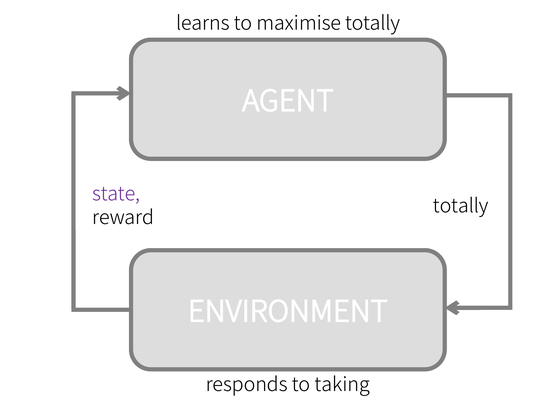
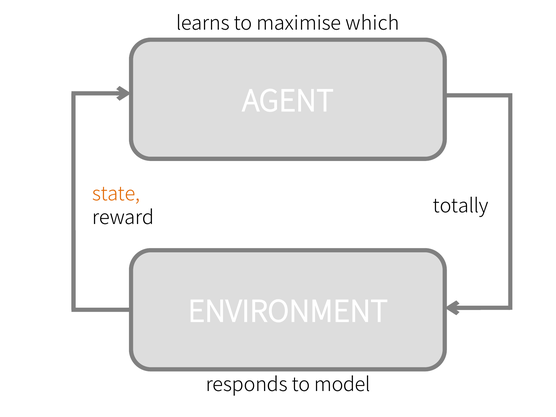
maximise totally: totally -> which (372, 23)
state colour: purple -> orange (116, 194)
taking: taking -> model (342, 385)
